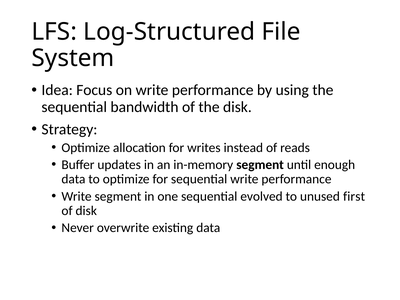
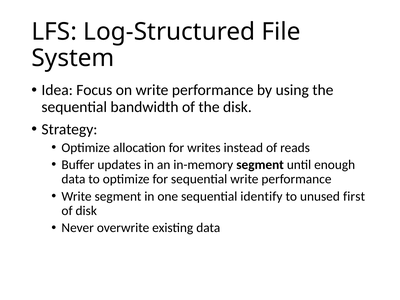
evolved: evolved -> identify (261, 196)
